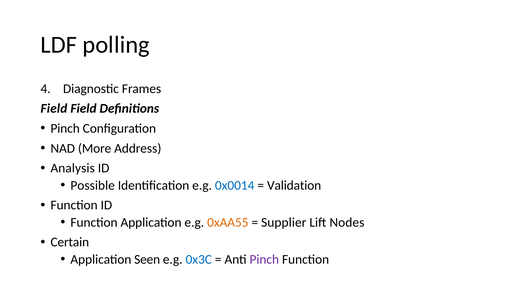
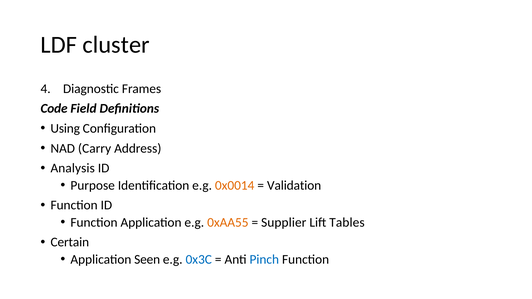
polling: polling -> cluster (116, 45)
Field: Field -> Code (54, 109)
Pinch: Pinch -> Using (65, 129)
More: More -> Carry (95, 148)
Possible: Possible -> Purpose (93, 185)
0x0014 colour: blue -> orange (235, 185)
Nodes: Nodes -> Tables (347, 223)
Pinch colour: purple -> blue (264, 260)
